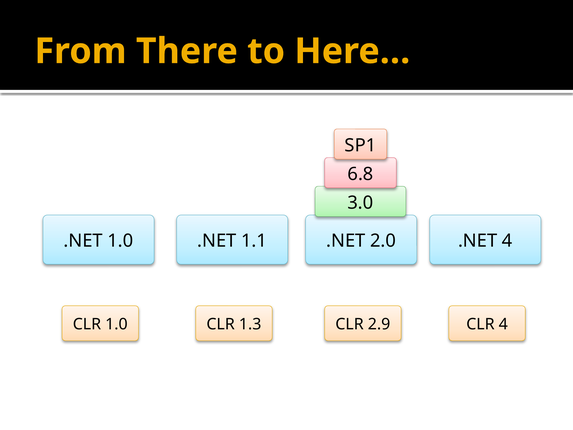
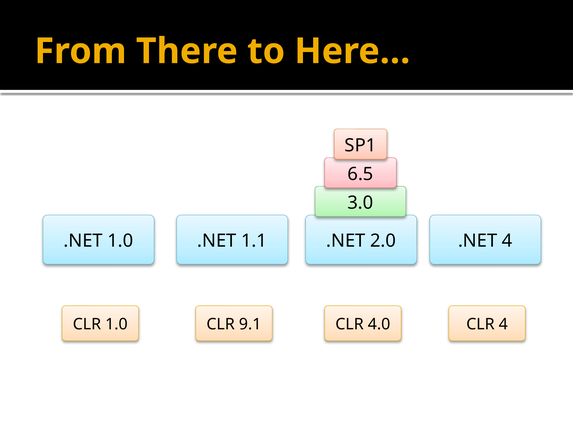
6.8: 6.8 -> 6.5 (360, 174)
1.3: 1.3 -> 9.1 (250, 324)
2.9: 2.9 -> 4.0 (379, 324)
